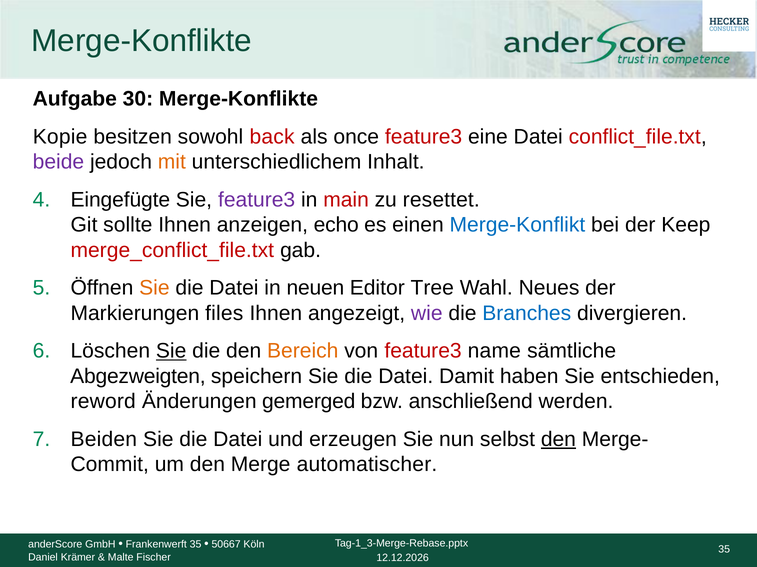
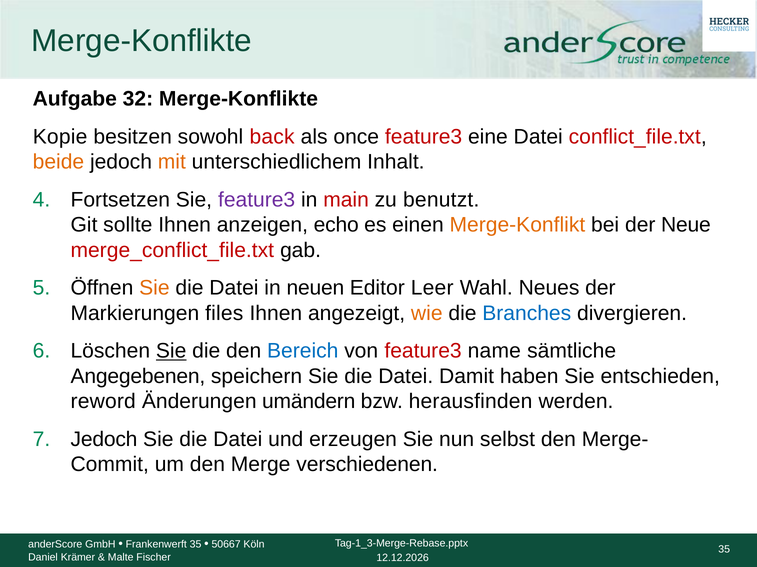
30: 30 -> 32 (138, 99)
beide colour: purple -> orange (58, 162)
Eingefügte: Eingefügte -> Fortsetzen (120, 200)
resettet: resettet -> benutzt (441, 200)
Merge-Konflikt colour: blue -> orange (517, 225)
Keep: Keep -> Neue (686, 225)
Tree: Tree -> Leer (432, 288)
wie colour: purple -> orange (427, 314)
Bereich colour: orange -> blue (303, 351)
Abgezweigten: Abgezweigten -> Angegebenen (138, 377)
gemerged: gemerged -> umändern (309, 402)
anschließend: anschließend -> herausfinden (471, 402)
Beiden: Beiden -> Jedoch (104, 440)
den underline: present -> none (558, 440)
automatischer: automatischer -> verschiedenen (367, 465)
